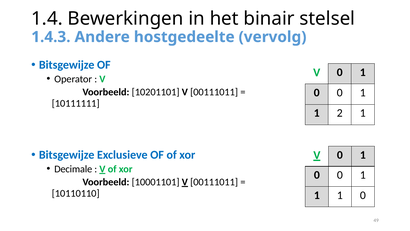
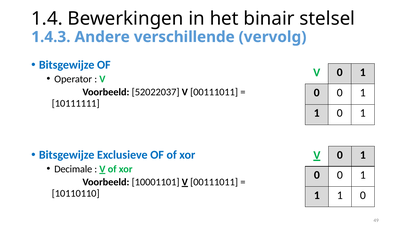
hostgedeelte: hostgedeelte -> verschillende (184, 37)
10201101: 10201101 -> 52022037 (156, 92)
2: 2 -> 0 (340, 113)
